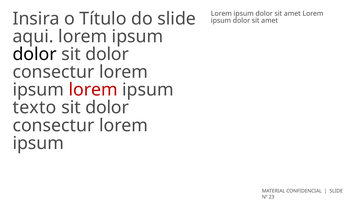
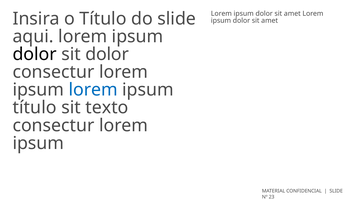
lorem colour: red -> blue (93, 90)
texto: texto -> título (35, 107)
dolor: dolor -> texto (107, 107)
